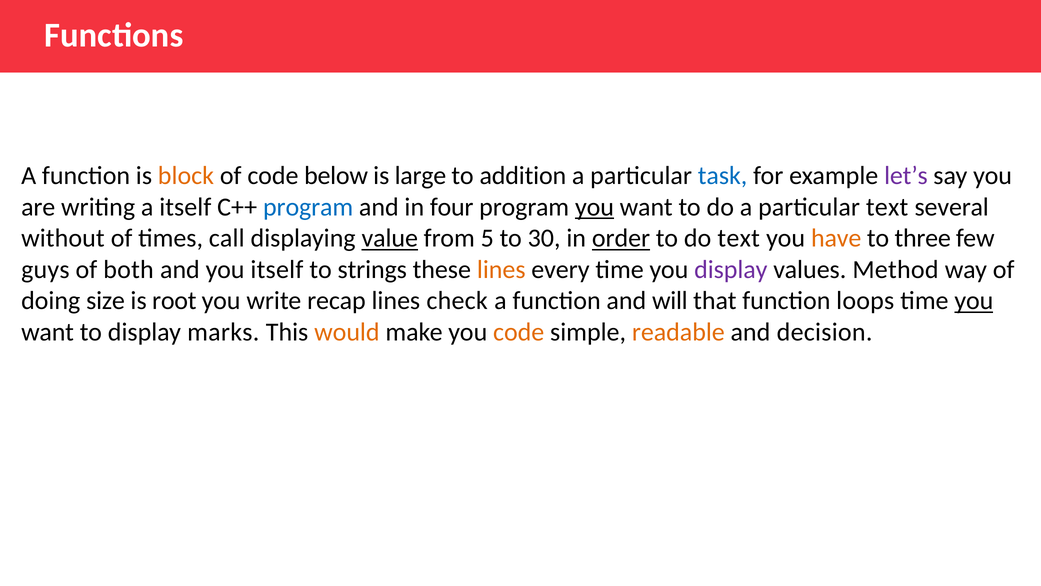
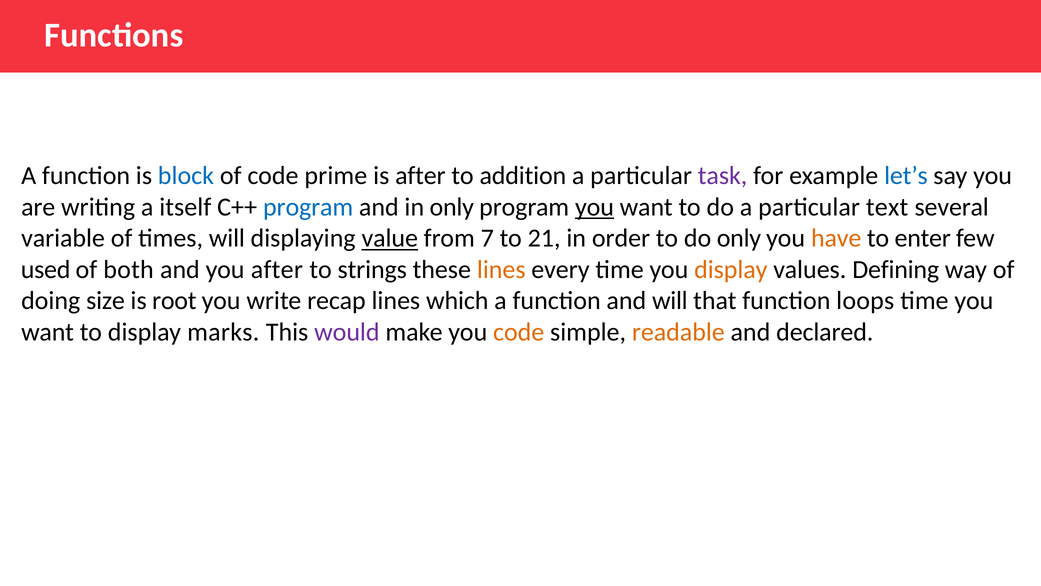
block colour: orange -> blue (186, 176)
below: below -> prime (336, 176)
is large: large -> after (420, 176)
task colour: blue -> purple (723, 176)
let’s colour: purple -> blue (906, 176)
in four: four -> only (452, 207)
without: without -> variable (63, 238)
times call: call -> will (227, 238)
5: 5 -> 7 (487, 238)
30: 30 -> 21 (544, 238)
order underline: present -> none (621, 238)
do text: text -> only (739, 238)
three: three -> enter (923, 238)
guys: guys -> used (46, 269)
you itself: itself -> after (277, 269)
display colour: purple -> orange (731, 269)
Method: Method -> Defining (896, 269)
check: check -> which (457, 301)
you underline: present -> none (974, 301)
would colour: orange -> purple (347, 332)
decision: decision -> declared (825, 332)
